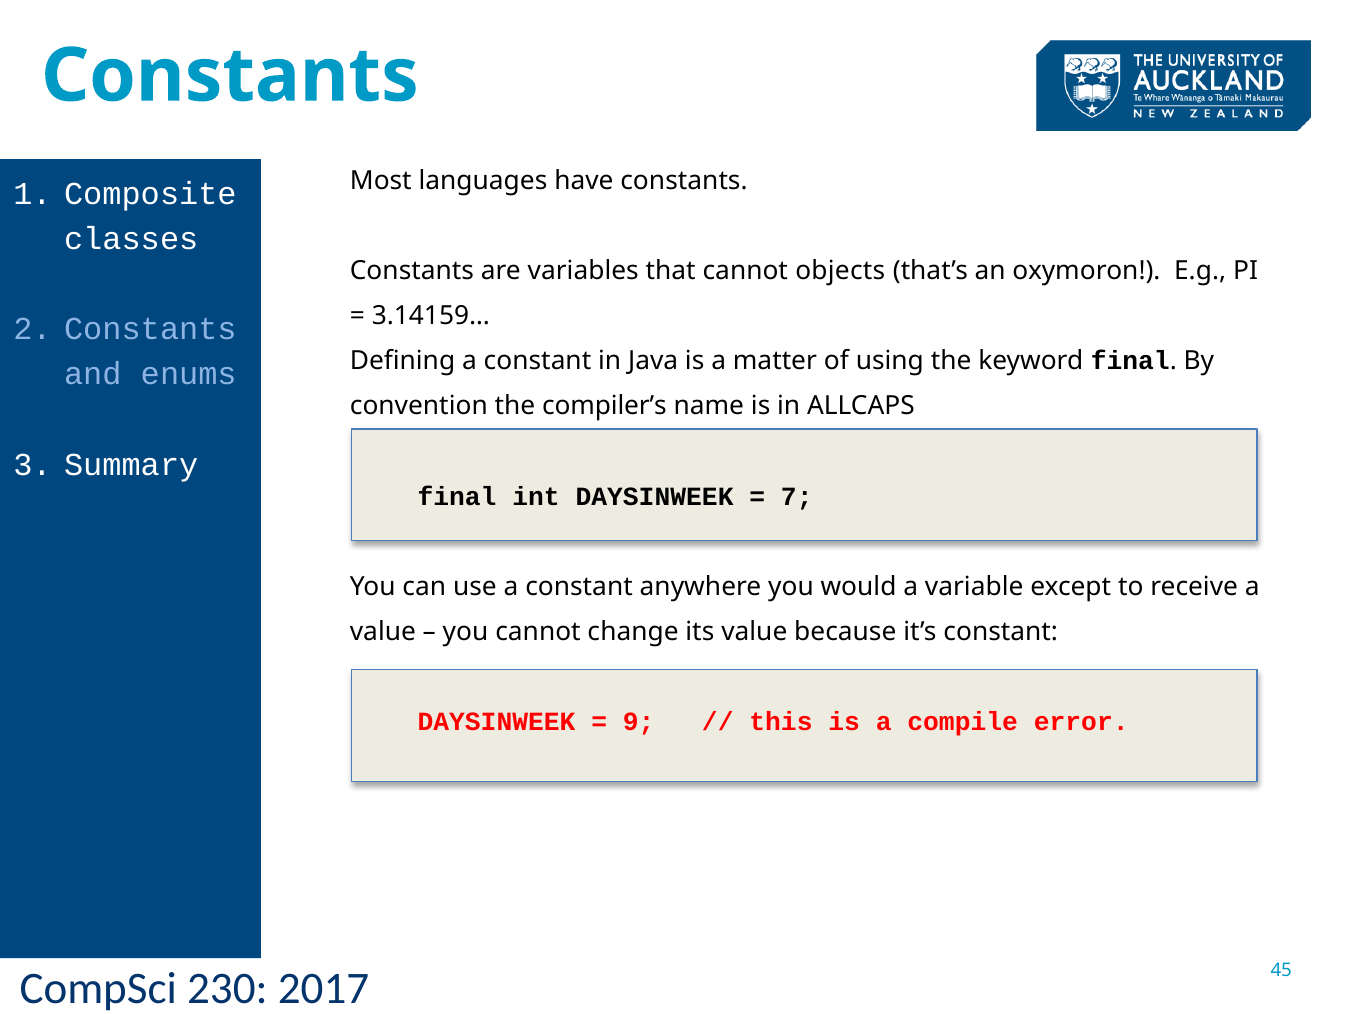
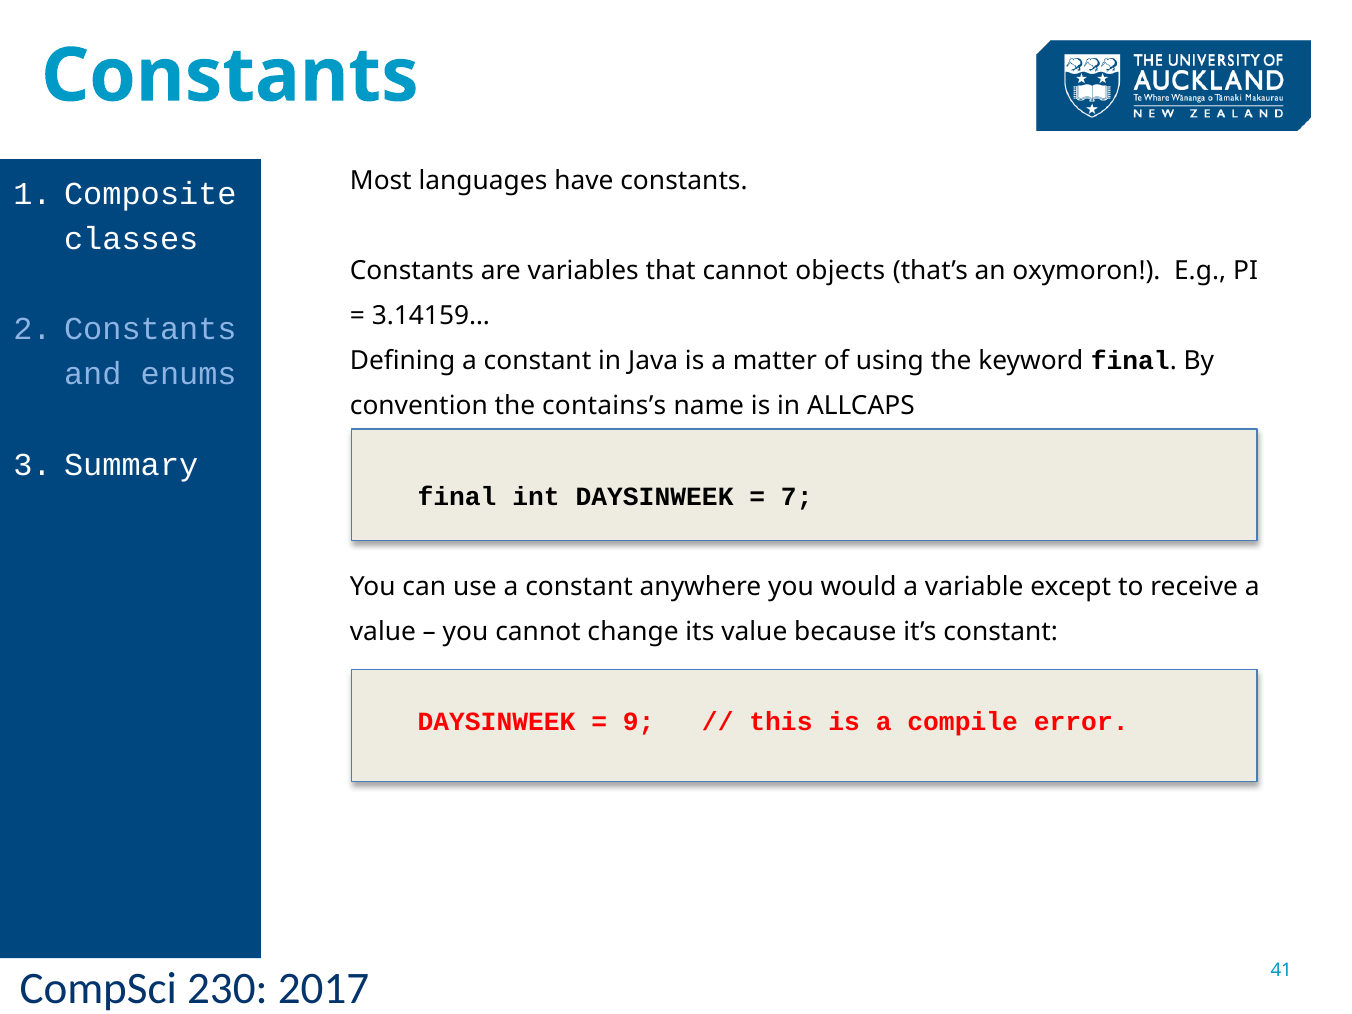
compiler’s: compiler’s -> contains’s (604, 406)
45: 45 -> 41 (1281, 970)
